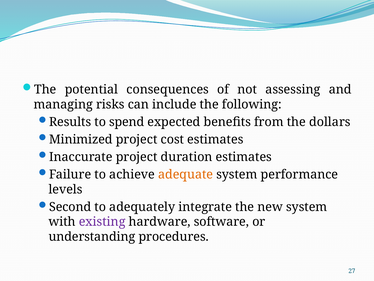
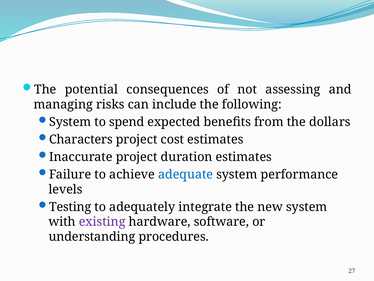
Results: Results -> System (70, 122)
Minimized: Minimized -> Characters (81, 139)
adequate colour: orange -> blue (186, 174)
Second: Second -> Testing (70, 207)
